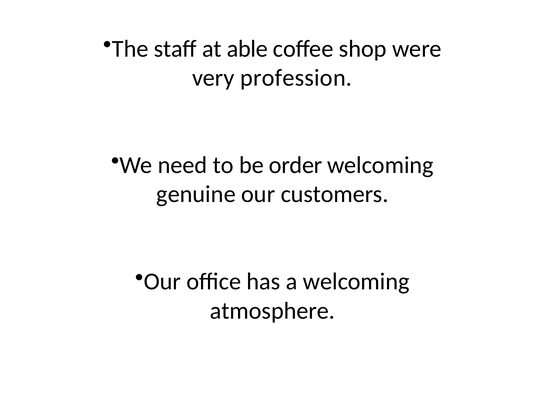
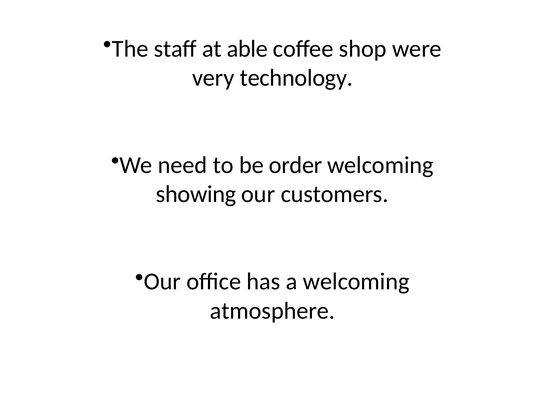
profession: profession -> technology (296, 78)
genuine: genuine -> showing (196, 194)
